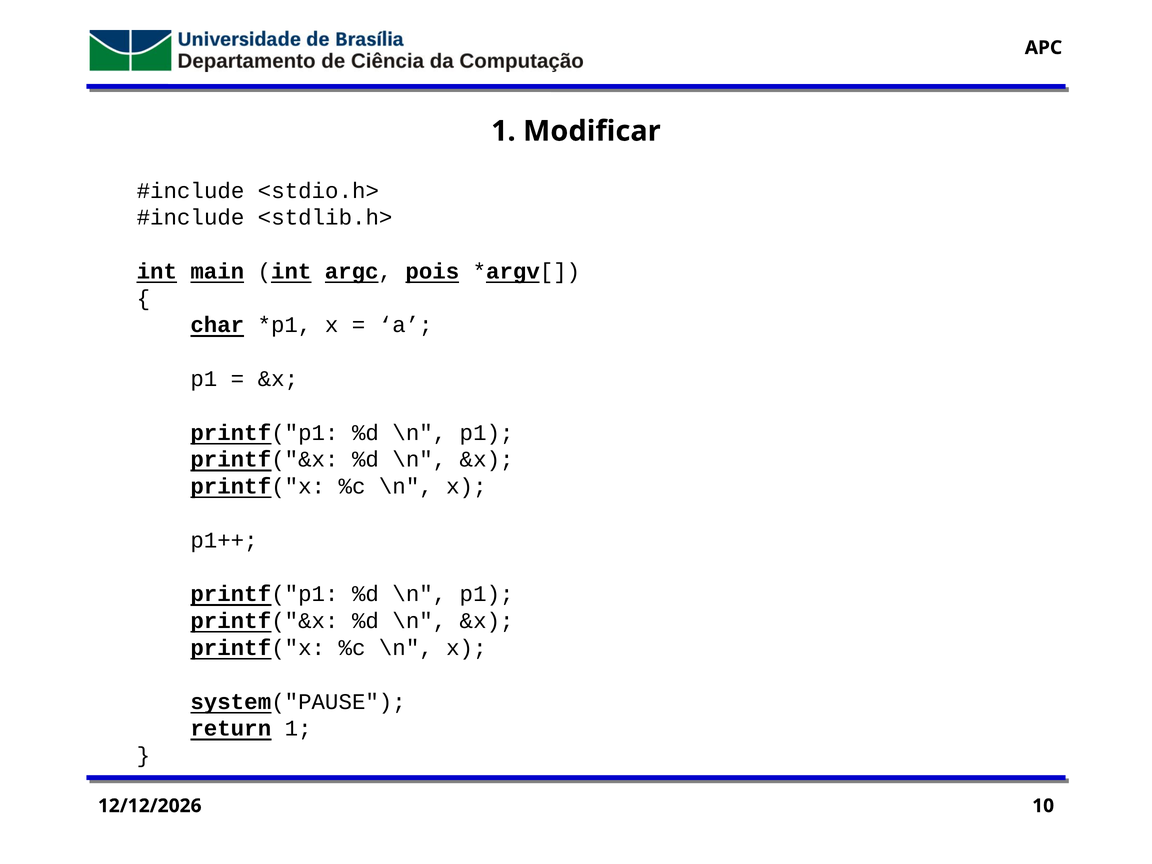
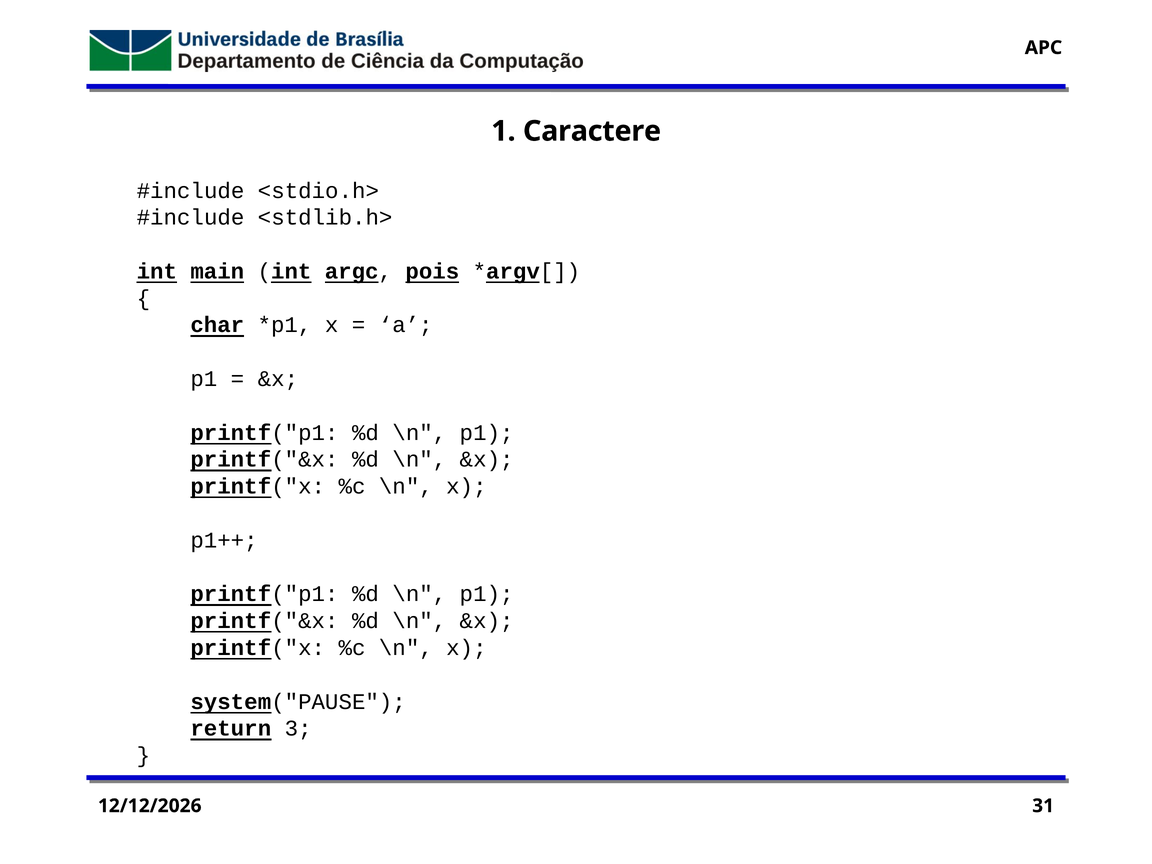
Modificar: Modificar -> Caractere (592, 131)
return 1: 1 -> 3 (298, 729)
10: 10 -> 31 (1043, 806)
